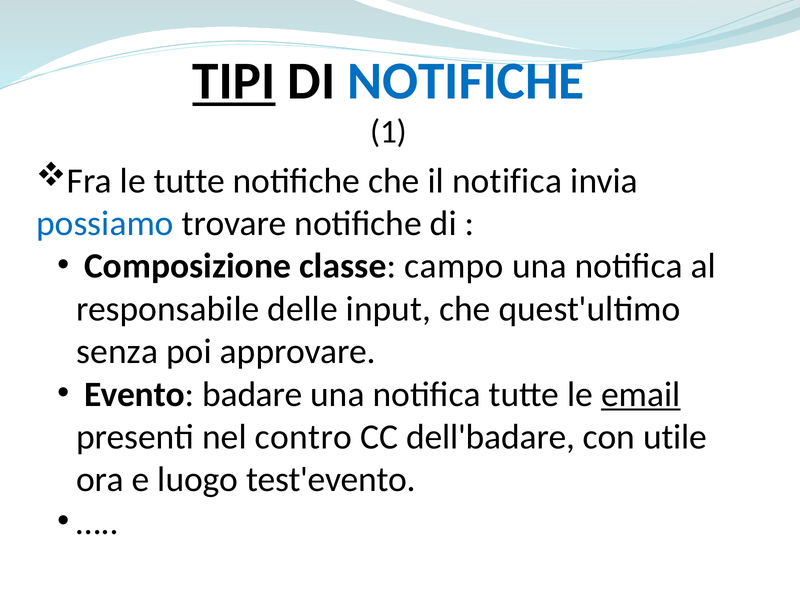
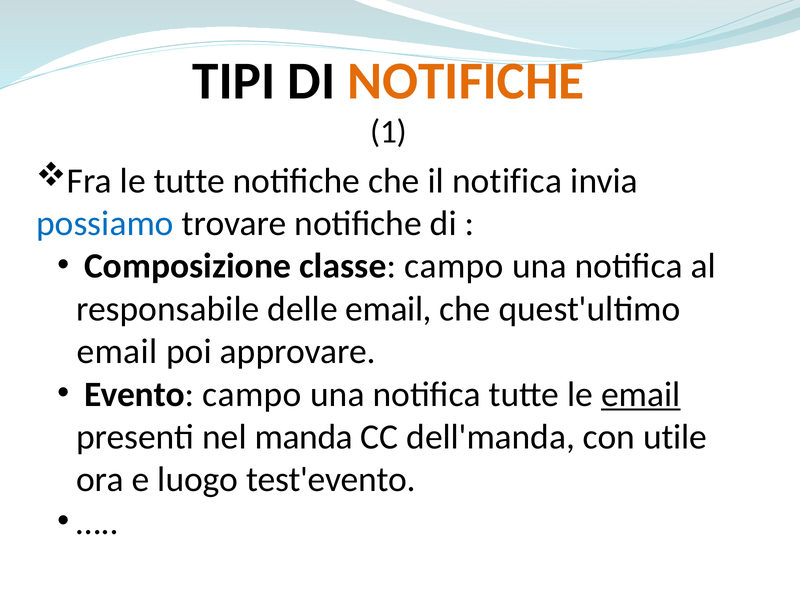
TIPI underline: present -> none (234, 81)
NOTIFICHE colour: blue -> orange (466, 81)
delle input: input -> email (389, 309)
senza: senza -> email (117, 352)
Evento badare: badare -> campo (252, 394)
contro: contro -> manda (304, 437)
dell'badare: dell'badare -> dell'manda (491, 437)
